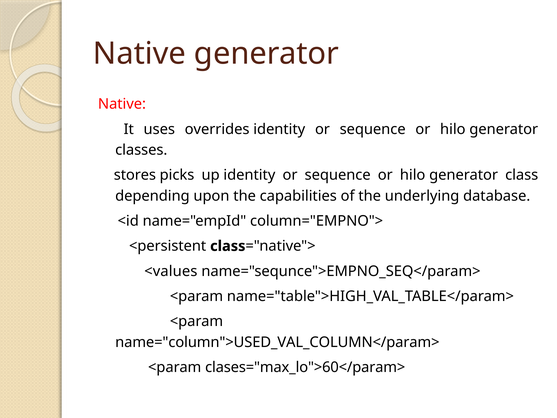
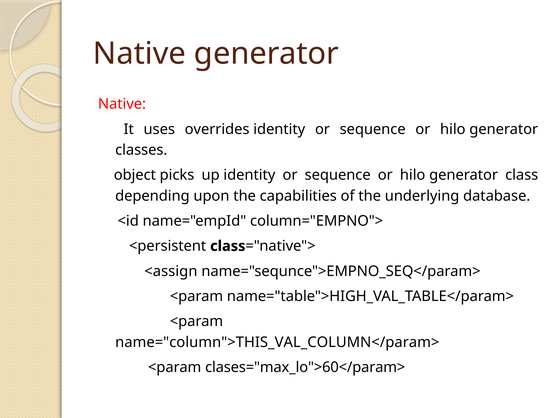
stores: stores -> object (135, 175)
<values: <values -> <assign (171, 271)
name="column">USED_VAL_COLUMN</param>: name="column">USED_VAL_COLUMN</param> -> name="column">THIS_VAL_COLUMN</param> (277, 342)
